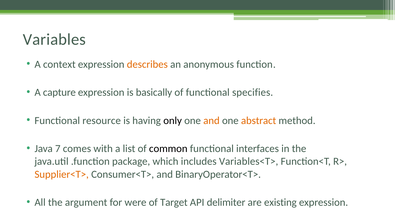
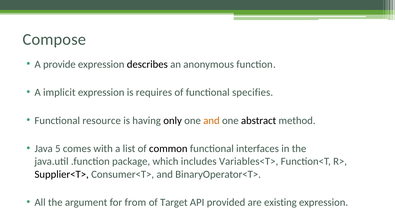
Variables: Variables -> Compose (54, 40)
context: context -> provide (59, 64)
describes colour: orange -> black (147, 64)
capture: capture -> implicit (59, 92)
basically: basically -> requires (154, 92)
abstract colour: orange -> black (259, 121)
7: 7 -> 5 (58, 149)
Supplier<T> colour: orange -> black (62, 174)
were: were -> from (135, 203)
delimiter: delimiter -> provided (226, 203)
